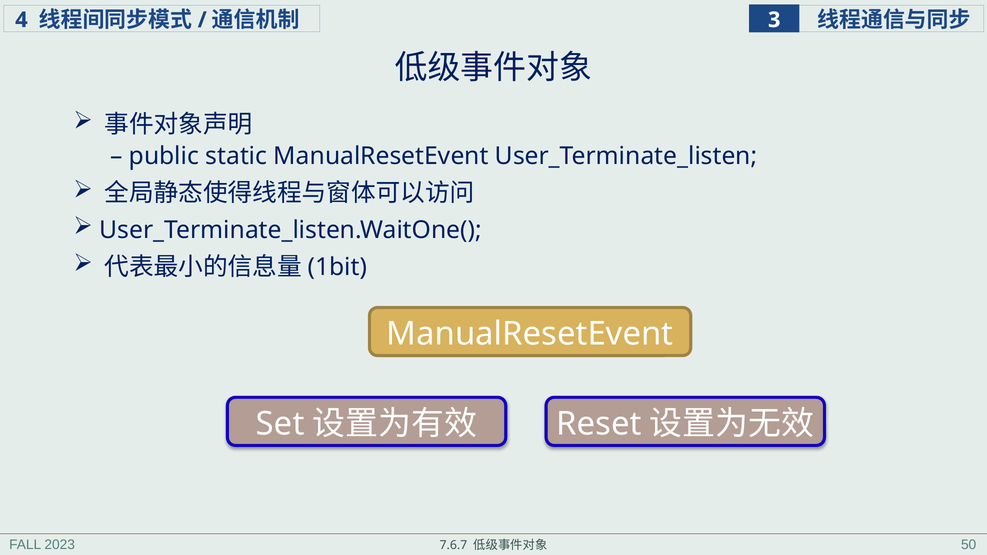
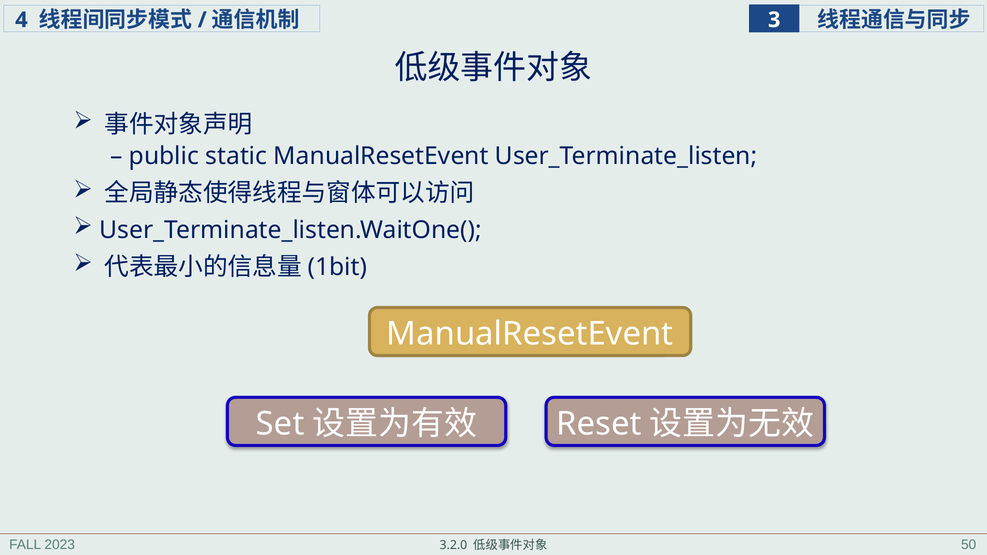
7.6.7: 7.6.7 -> 3.2.0 (453, 545)
